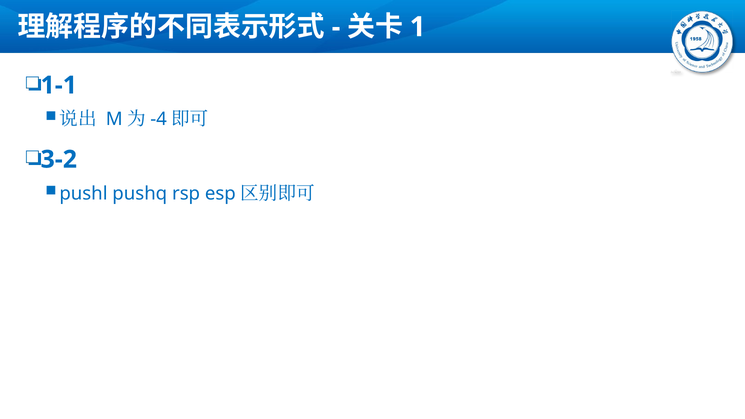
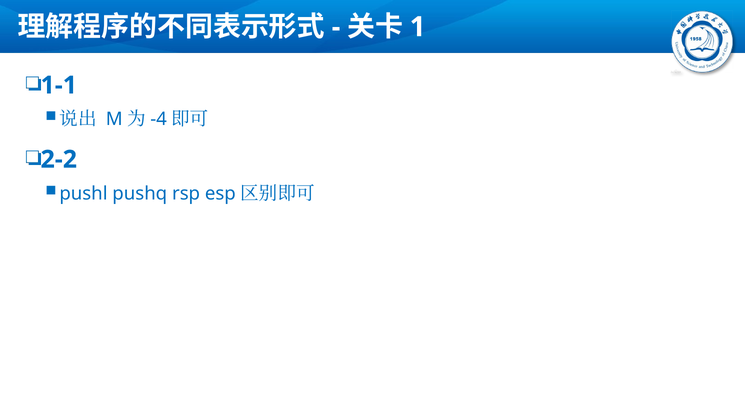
3-2: 3-2 -> 2-2 (59, 159)
